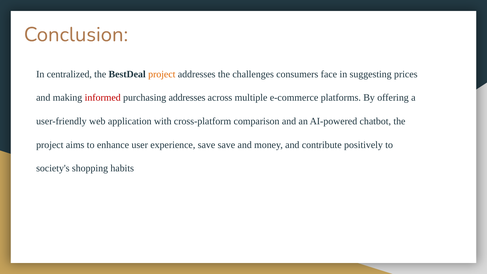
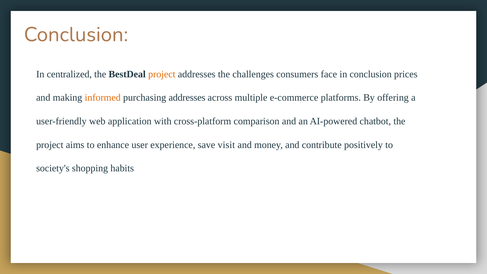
in suggesting: suggesting -> conclusion (371, 74)
informed colour: red -> orange (103, 98)
save save: save -> visit (226, 145)
